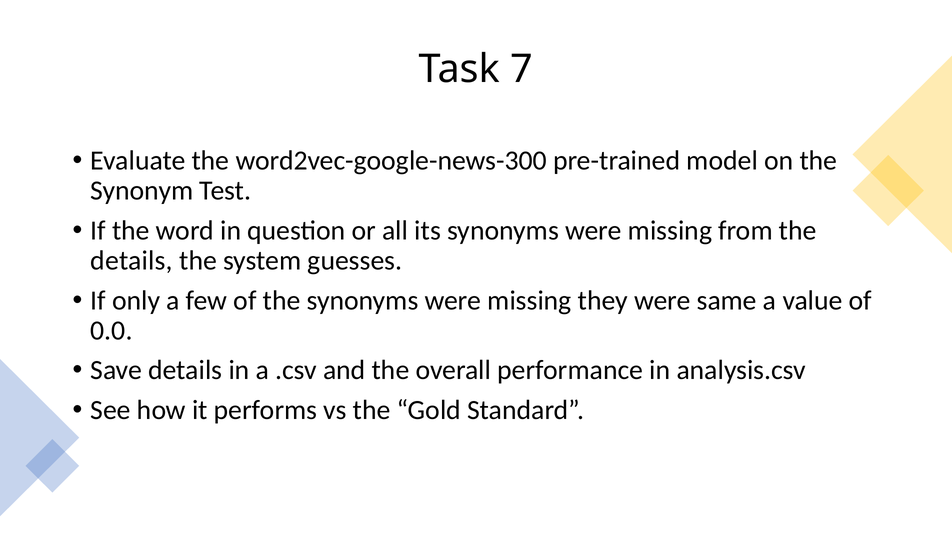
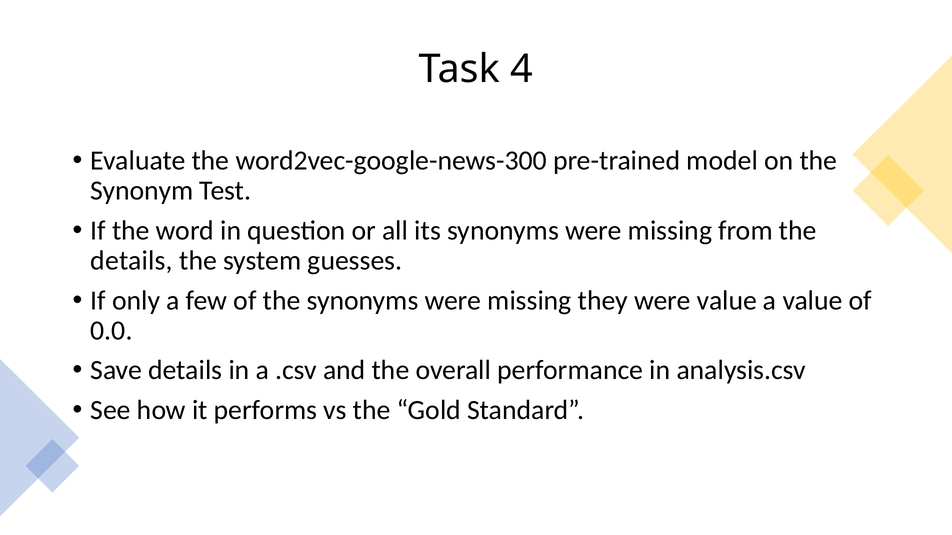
7: 7 -> 4 (522, 69)
were same: same -> value (727, 301)
